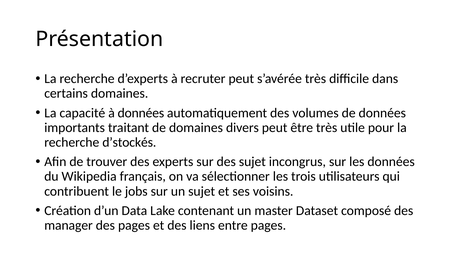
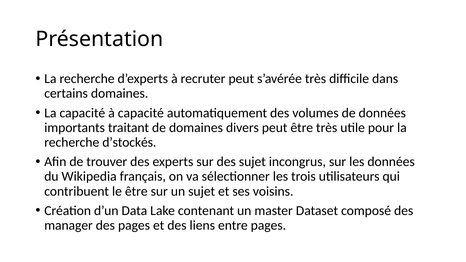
à données: données -> capacité (141, 113)
le jobs: jobs -> être (136, 191)
